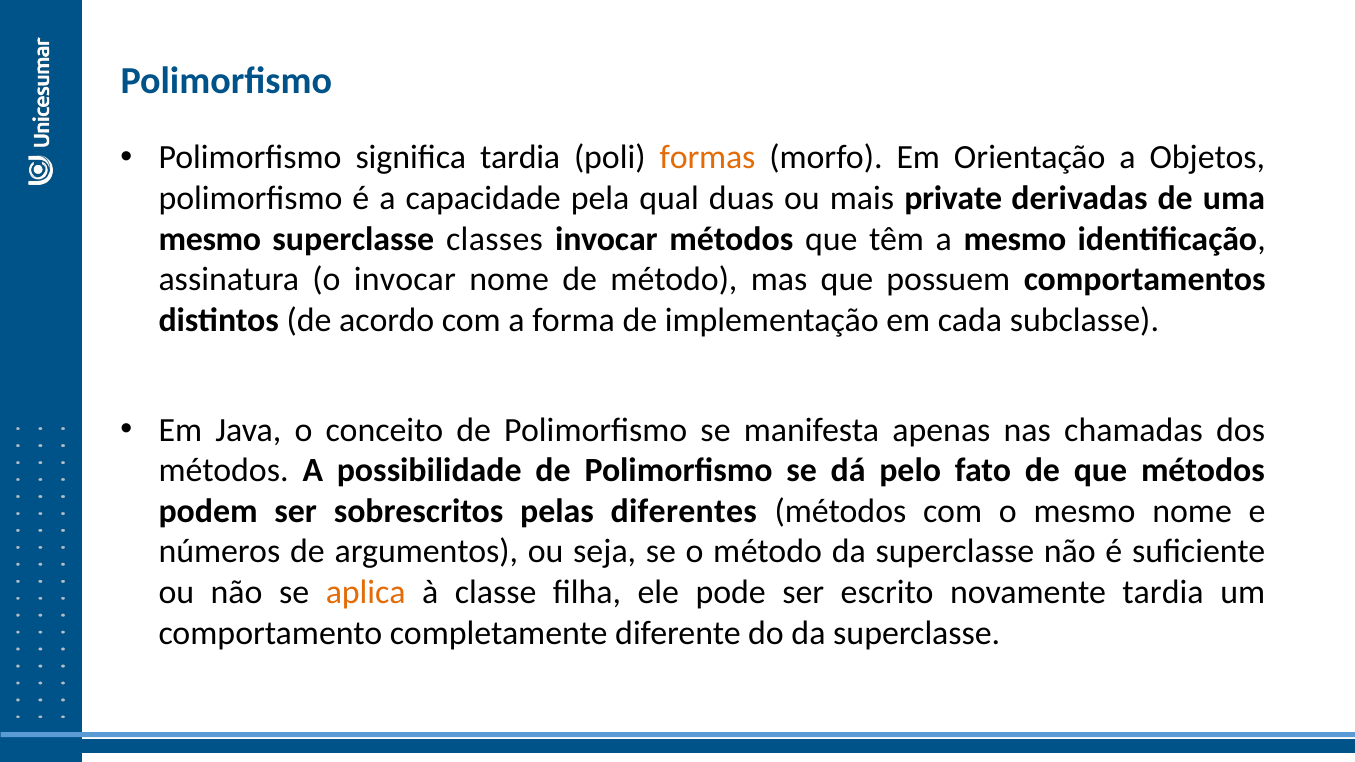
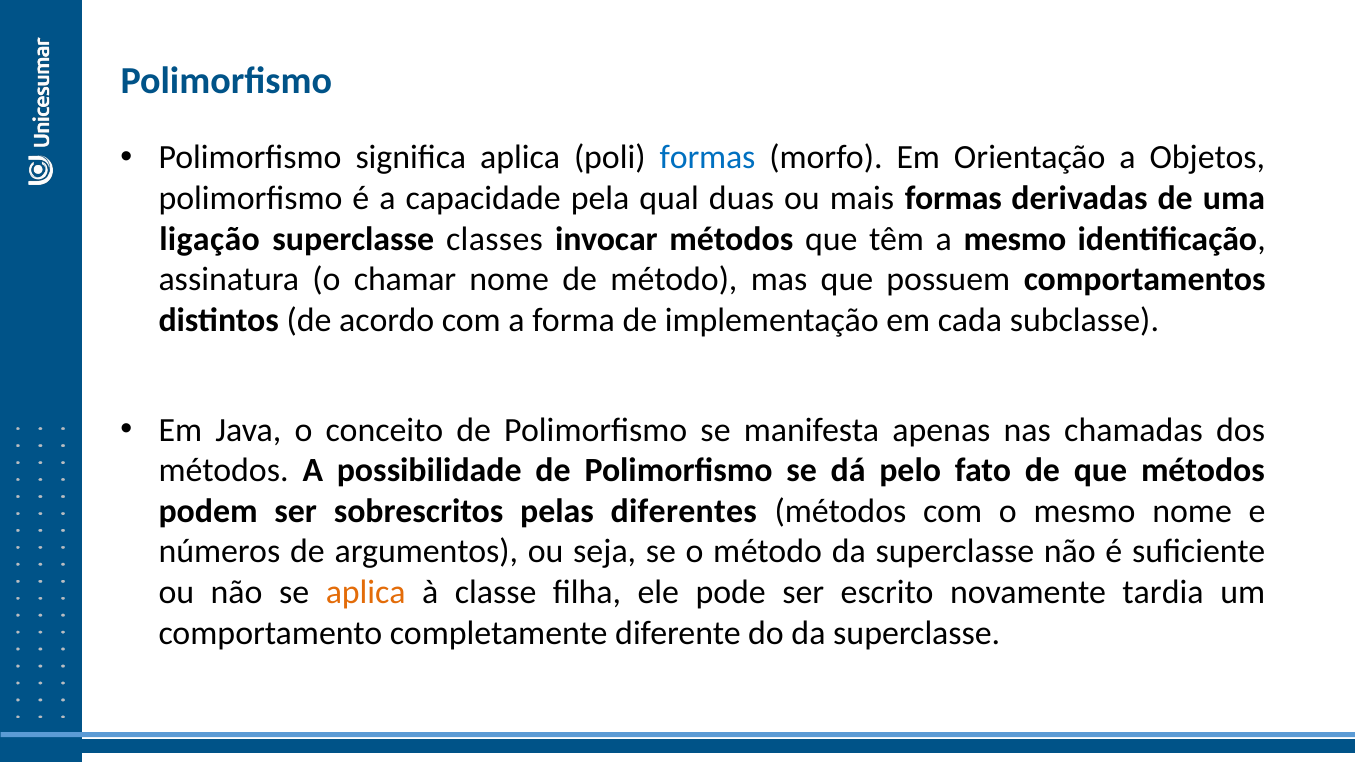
significa tardia: tardia -> aplica (520, 158)
formas colour: orange -> blue (708, 158)
mais private: private -> formas (953, 198)
mesmo: mesmo -> ligação (210, 239)
o invocar: invocar -> chamar (405, 280)
